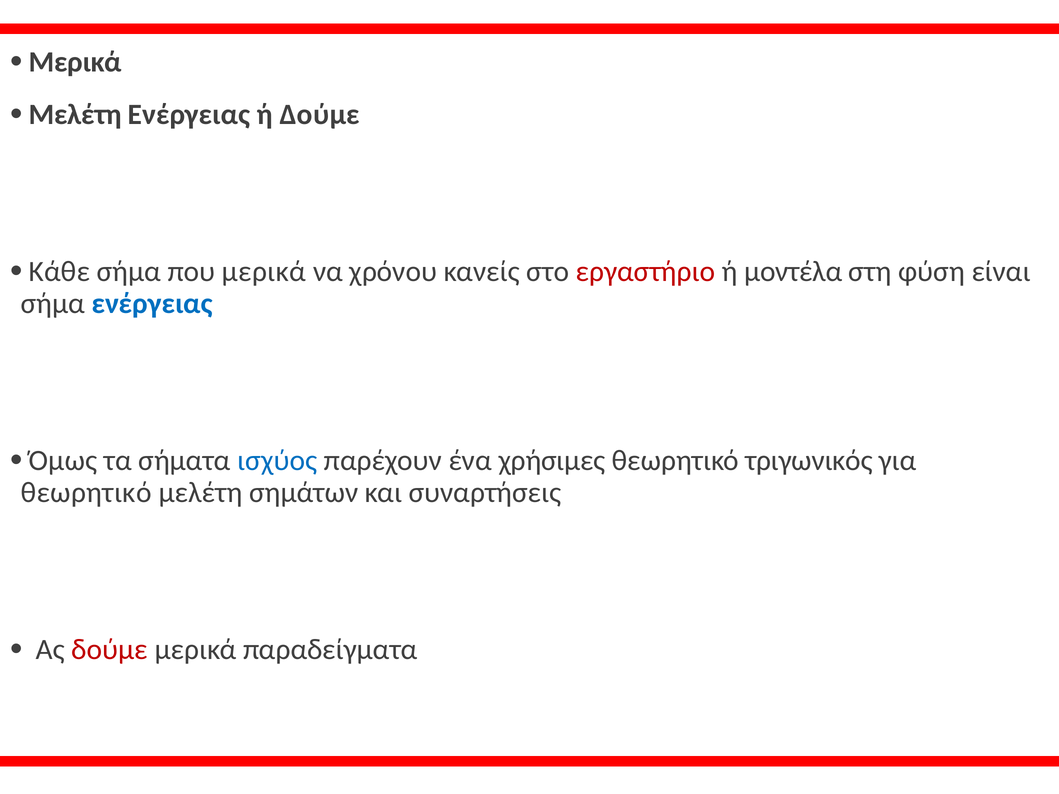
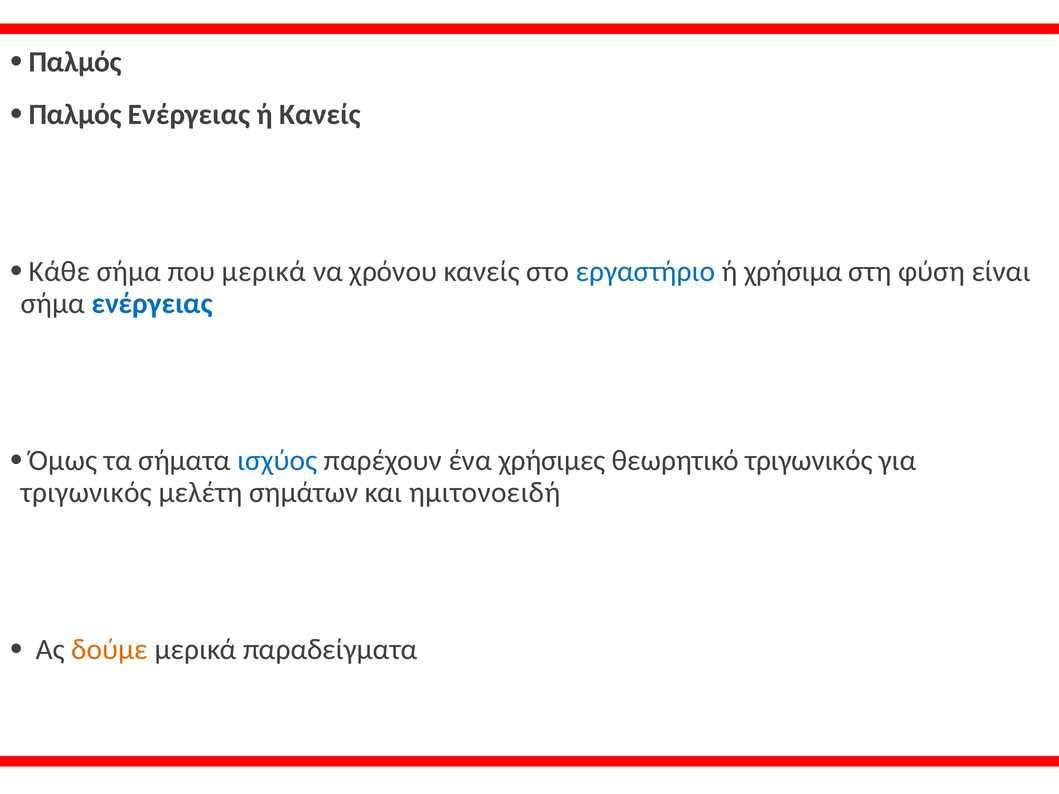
Μερικά: Μερικά -> Παλμός (75, 62)
Μελέτη: Μελέτη -> Παλμός (75, 115)
ή Δούμε: Δούμε -> Κανείς (320, 115)
εργαστήριο colour: red -> blue (645, 272)
μοντέλα: μοντέλα -> χρήσιμα (793, 272)
θεωρητικό: θεωρητικό -> τριγωνικός (86, 493)
συναρτήσεις: συναρτήσεις -> ημιτονοειδή (485, 493)
δούμε colour: red -> orange (110, 650)
